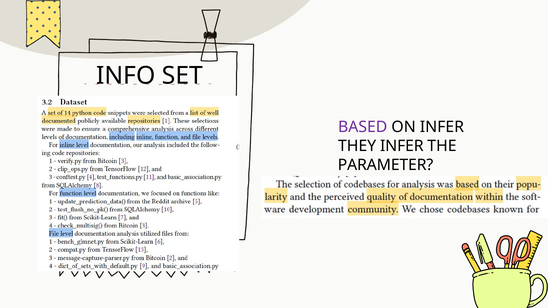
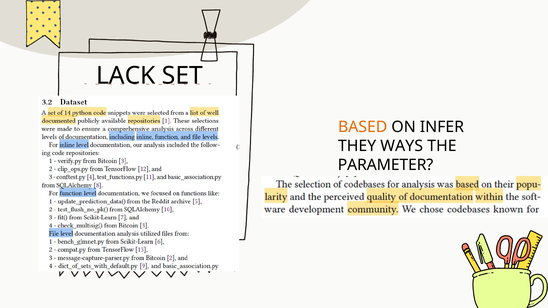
INFO: INFO -> LACK (126, 76)
BASED colour: purple -> orange (363, 127)
THEY INFER: INFER -> WAYS (402, 146)
